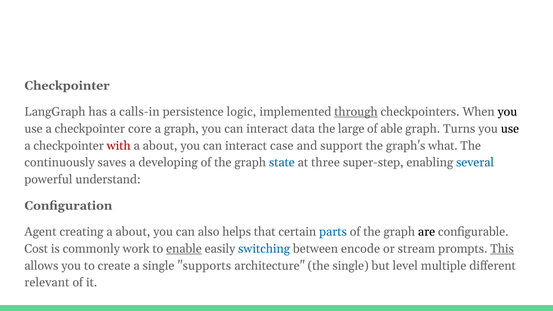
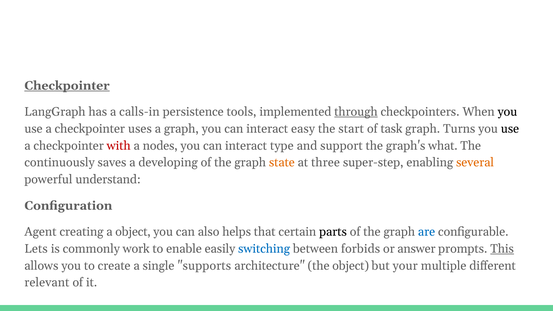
Checkpointer underline: none -> present (67, 86)
logic: logic -> tools (242, 112)
core: core -> uses (140, 129)
data: data -> easy (303, 129)
large: large -> start (351, 129)
able: able -> task (391, 129)
about: about -> nodes (160, 146)
case: case -> type (282, 146)
state colour: blue -> orange (282, 163)
several colour: blue -> orange (475, 163)
creating a about: about -> object (133, 232)
parts colour: blue -> black (333, 232)
are colour: black -> blue (427, 232)
Cost: Cost -> Lets (36, 249)
enable underline: present -> none (184, 249)
encode: encode -> forbids (361, 249)
stream: stream -> answer (416, 249)
the single: single -> object (351, 266)
level: level -> your (405, 266)
